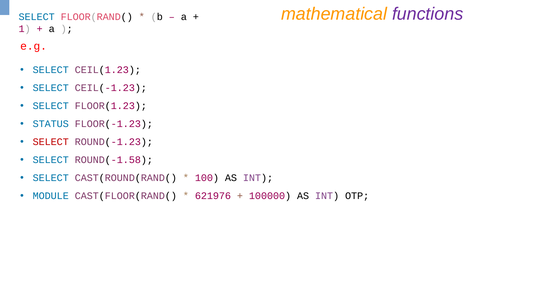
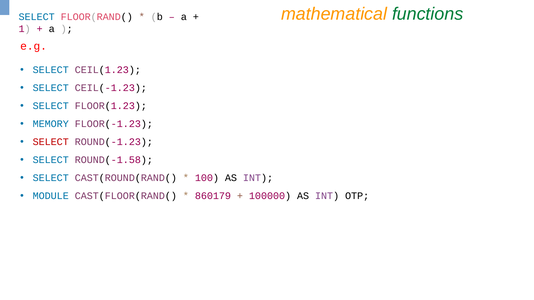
functions colour: purple -> green (428, 14)
STATUS: STATUS -> MEMORY (51, 124)
621976: 621976 -> 860179 (213, 196)
